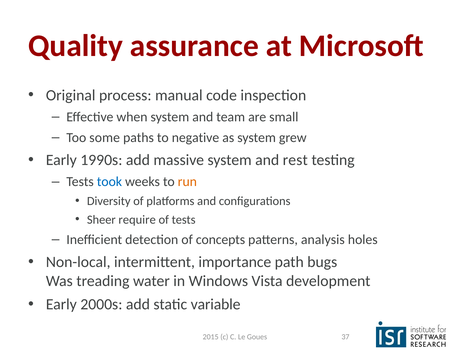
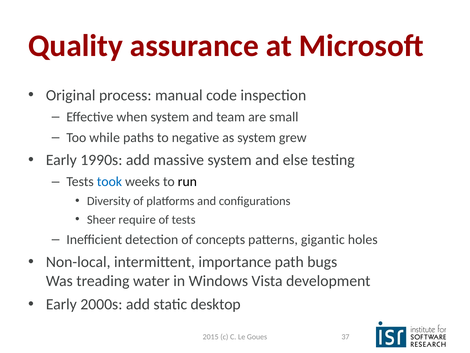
some: some -> while (105, 137)
rest: rest -> else (295, 160)
run colour: orange -> black (187, 182)
analysis: analysis -> gigantic (323, 239)
variable: variable -> desktop (216, 304)
